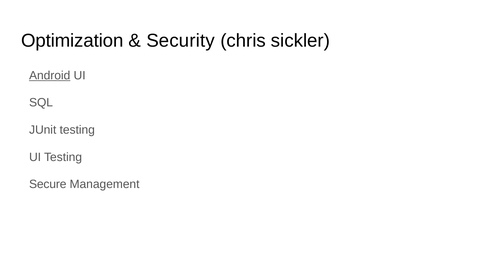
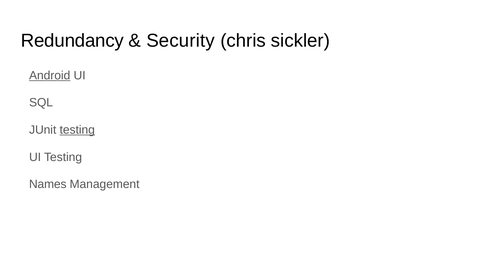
Optimization: Optimization -> Redundancy (72, 41)
testing underline: none -> present (77, 130)
Secure: Secure -> Names (48, 184)
